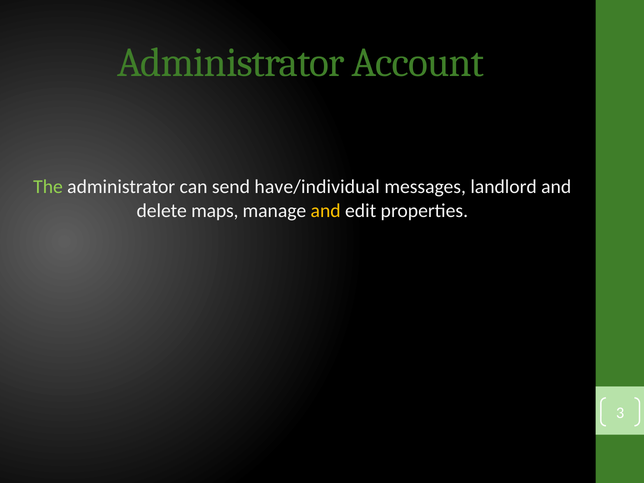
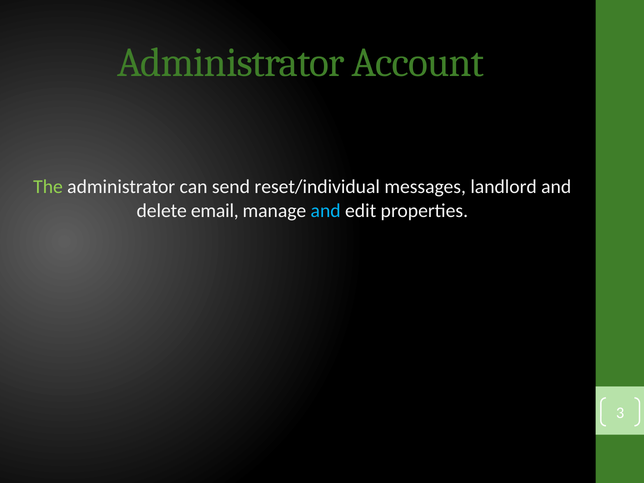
have/individual: have/individual -> reset/individual (317, 187)
maps: maps -> email (215, 211)
and colour: yellow -> light blue (326, 211)
